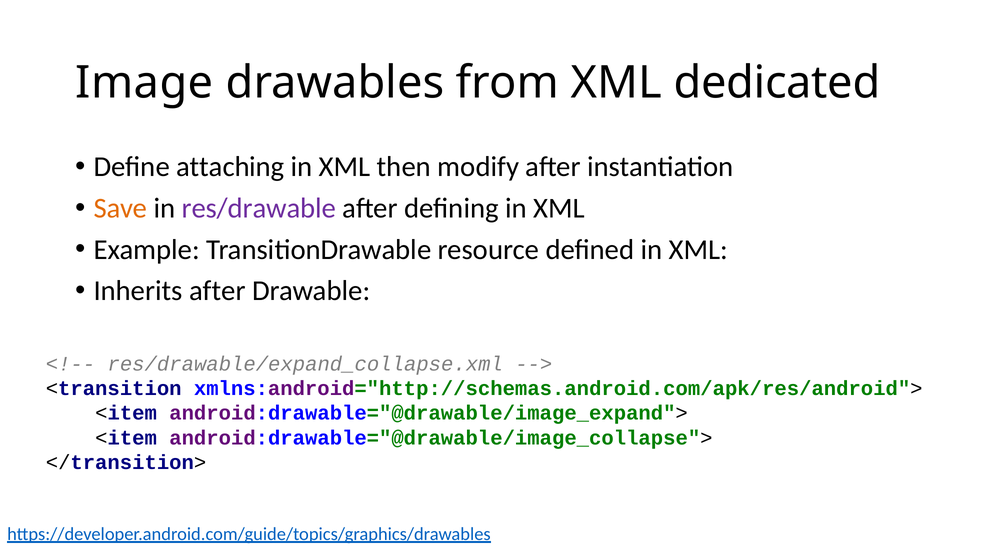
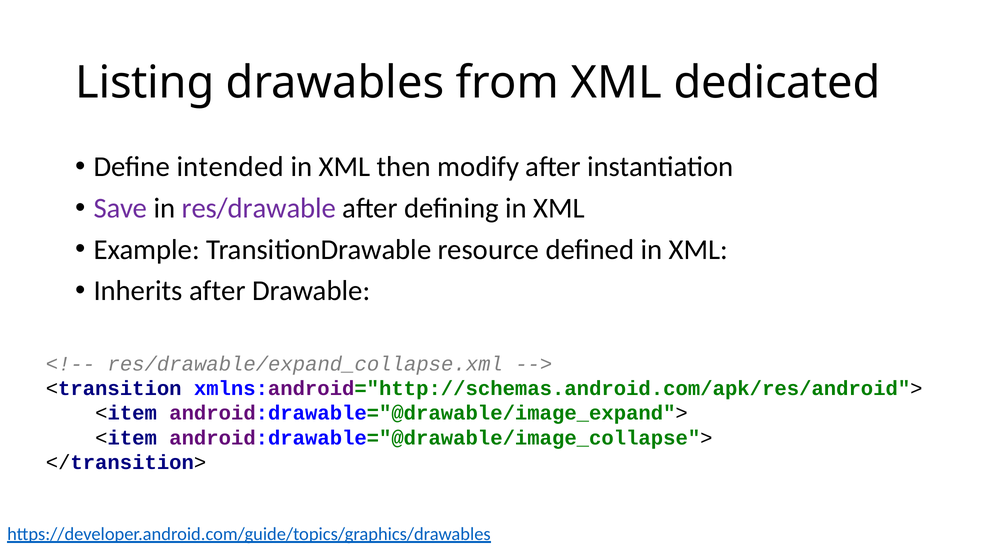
Image: Image -> Listing (145, 83)
attaching: attaching -> intended (230, 167)
Save colour: orange -> purple (120, 208)
